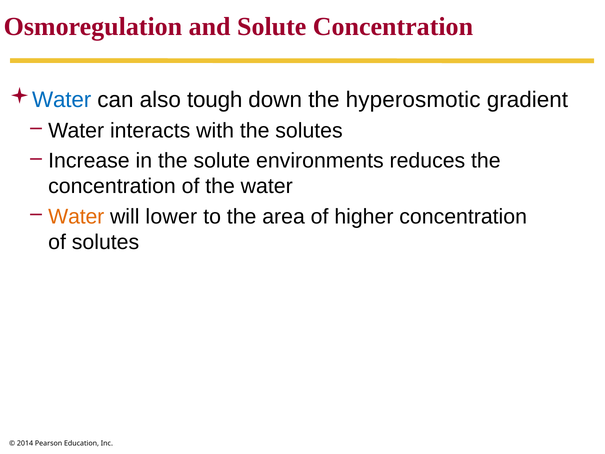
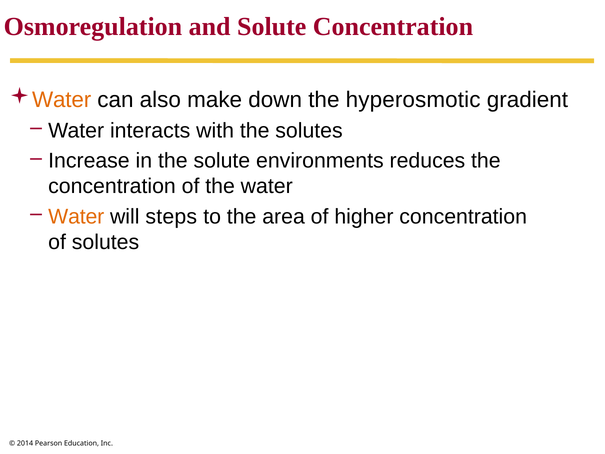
Water colour: blue -> orange (62, 100)
tough: tough -> make (215, 100)
lower: lower -> steps (171, 217)
